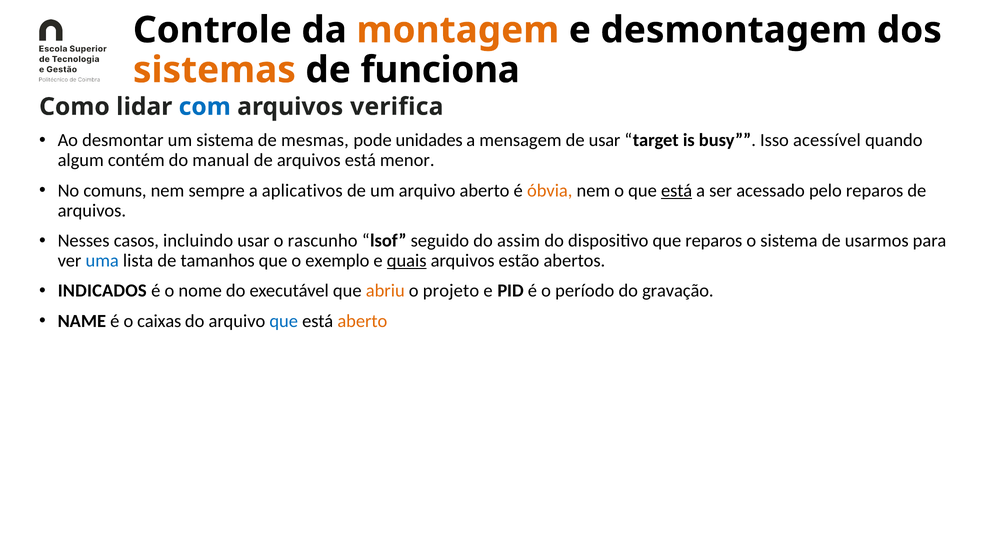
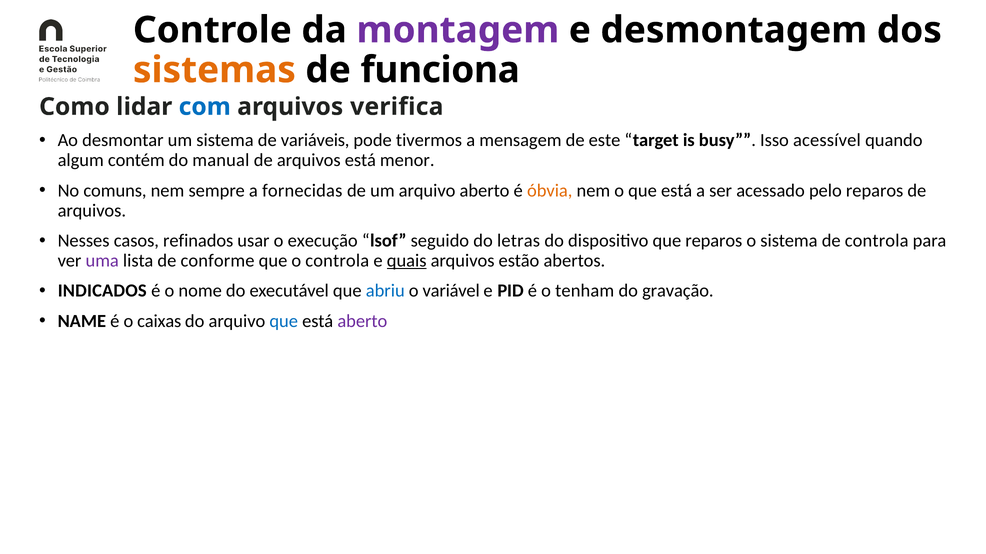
montagem colour: orange -> purple (458, 30)
mesmas: mesmas -> variáveis (315, 140)
unidades: unidades -> tivermos (429, 140)
de usar: usar -> este (605, 140)
aplicativos: aplicativos -> fornecidas (302, 191)
está underline: present -> none (677, 191)
incluindo: incluindo -> refinados (198, 241)
rascunho: rascunho -> execução (323, 241)
assim: assim -> letras (519, 241)
de usarmos: usarmos -> controla (877, 241)
uma colour: blue -> purple (102, 261)
tamanhos: tamanhos -> conforme (217, 261)
o exemplo: exemplo -> controla (337, 261)
abriu colour: orange -> blue (385, 291)
projeto: projeto -> variável (451, 291)
período: período -> tenham (585, 291)
aberto colour: orange -> purple (362, 321)
